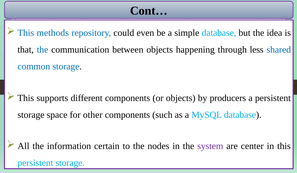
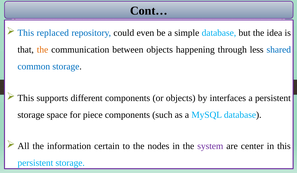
methods: methods -> replaced (53, 33)
the colour: blue -> orange (43, 50)
producers: producers -> interfaces (228, 98)
other: other -> piece (93, 115)
